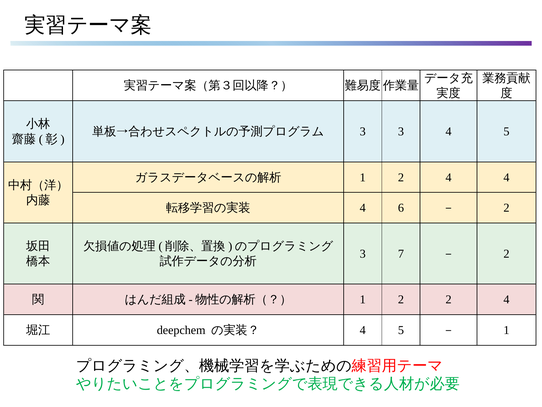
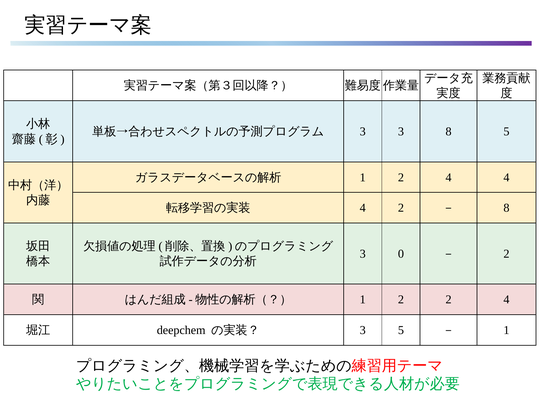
3 4: 4 -> 8 (449, 131)
4 6: 6 -> 2 (401, 208)
2: 2 -> 8 (506, 208)
7: 7 -> 0 (401, 254)
4: 4 -> 3 (363, 330)
